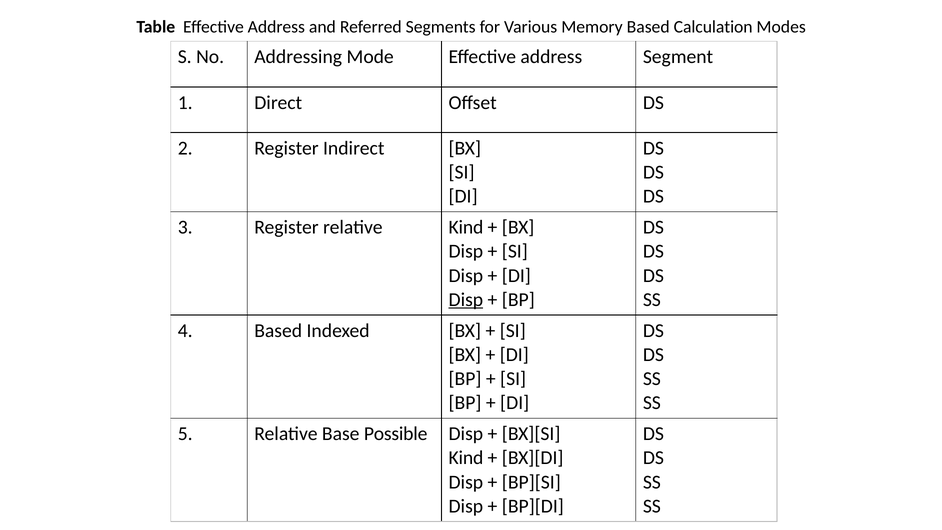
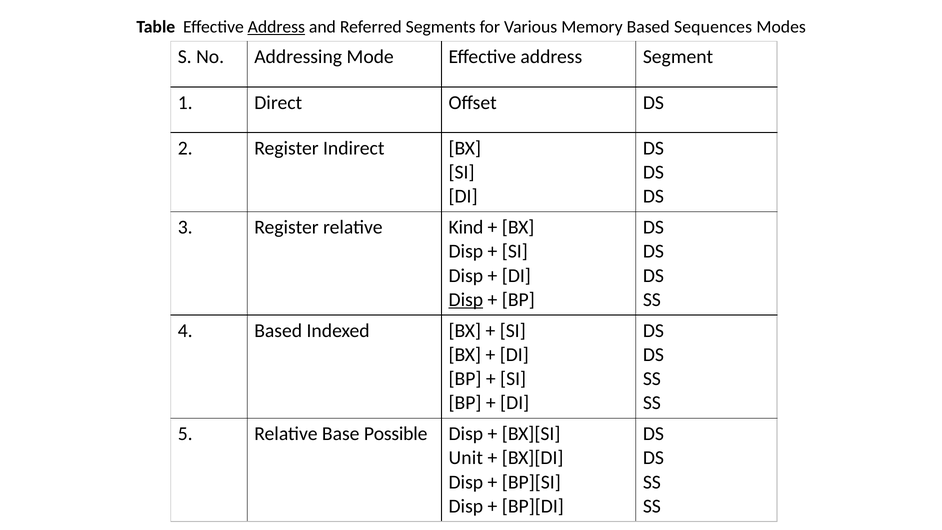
Address underline: none -> present (276, 27)
Calculation: Calculation -> Sequences (713, 27)
Kind: Kind -> Unit (466, 458)
